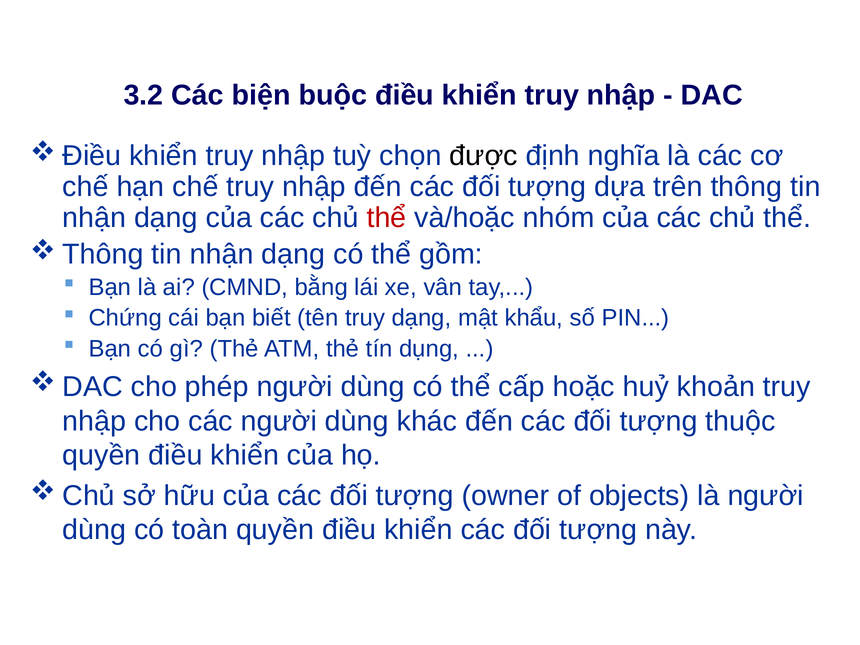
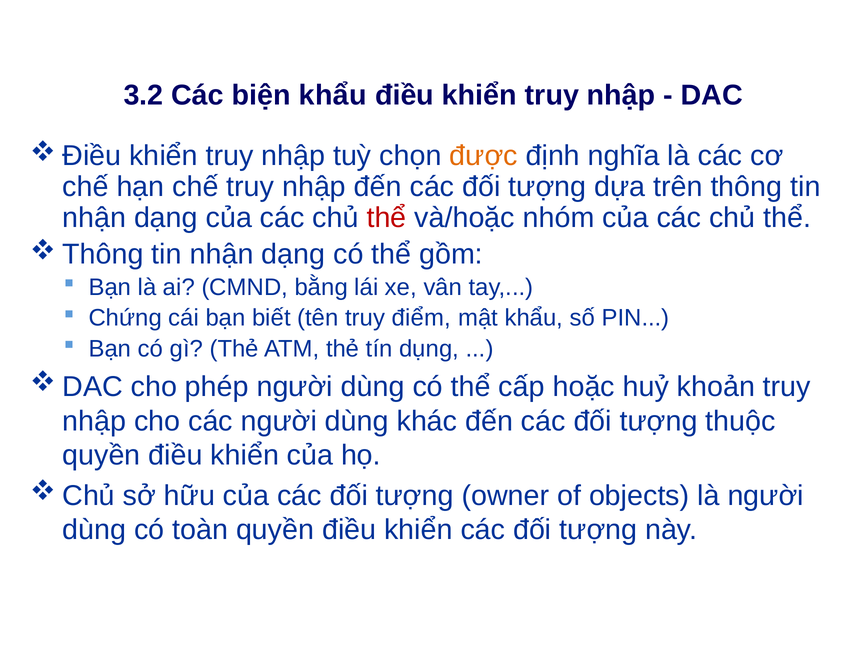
biện buộc: buộc -> khẩu (333, 95)
được colour: black -> orange (484, 156)
truy dạng: dạng -> điểm (421, 318)
